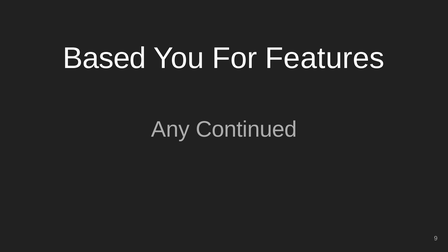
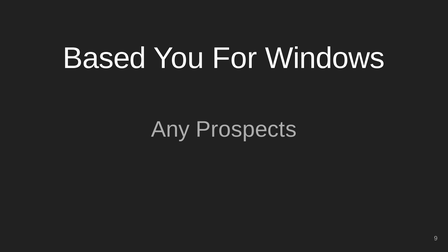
Features: Features -> Windows (325, 58)
Continued: Continued -> Prospects (246, 129)
